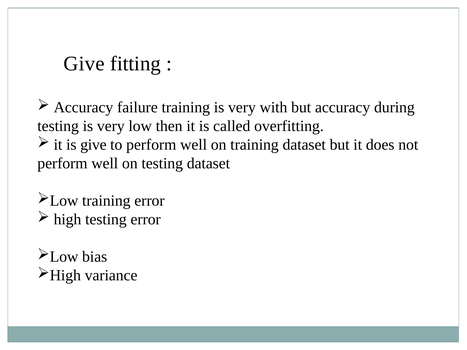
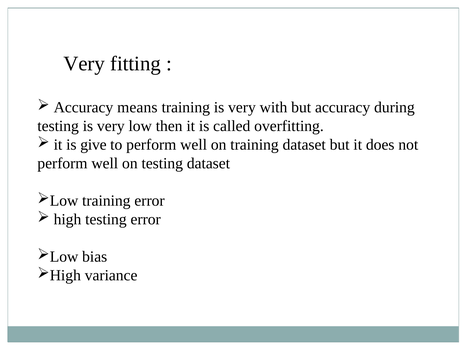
Give: Give -> Very (84, 64)
failure: failure -> means (137, 108)
